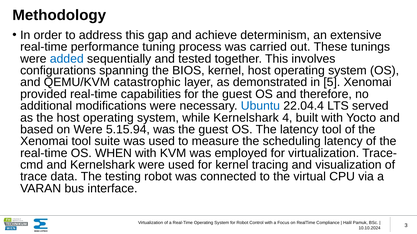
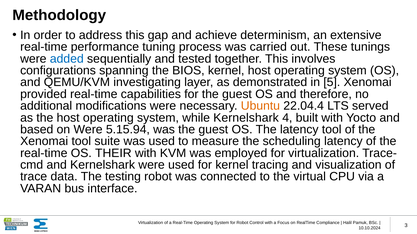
catastrophic: catastrophic -> investigating (147, 83)
Ubuntu colour: blue -> orange (260, 106)
WHEN: WHEN -> THEIR (113, 153)
